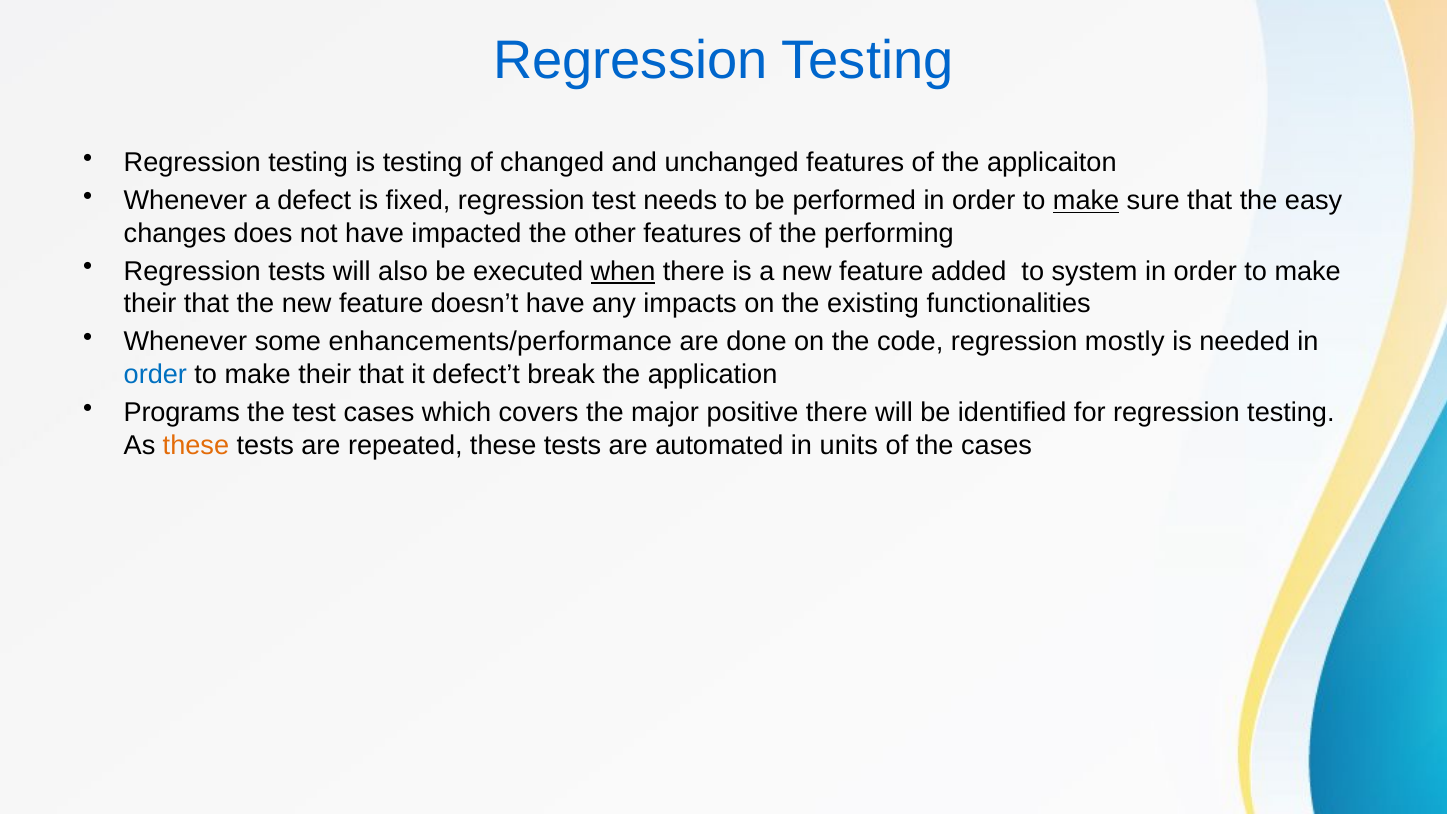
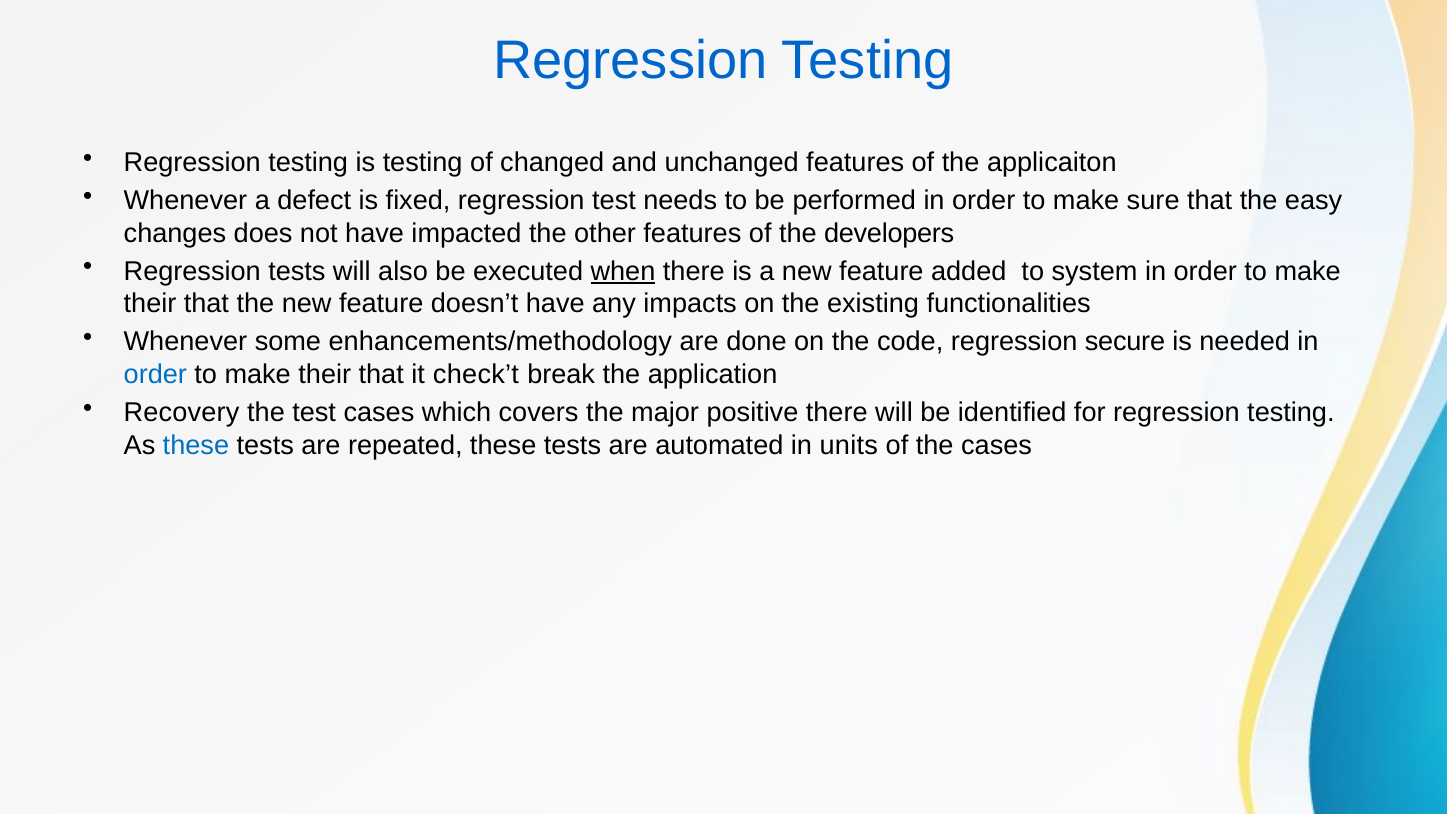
make underline: present -> none (1086, 201)
performing: performing -> developers (889, 233)
enhancements/performance: enhancements/performance -> enhancements/methodology (500, 342)
mostly: mostly -> secure (1125, 342)
defect’t: defect’t -> check’t (476, 375)
Programs: Programs -> Recovery (182, 413)
these colour: orange -> blue (196, 445)
